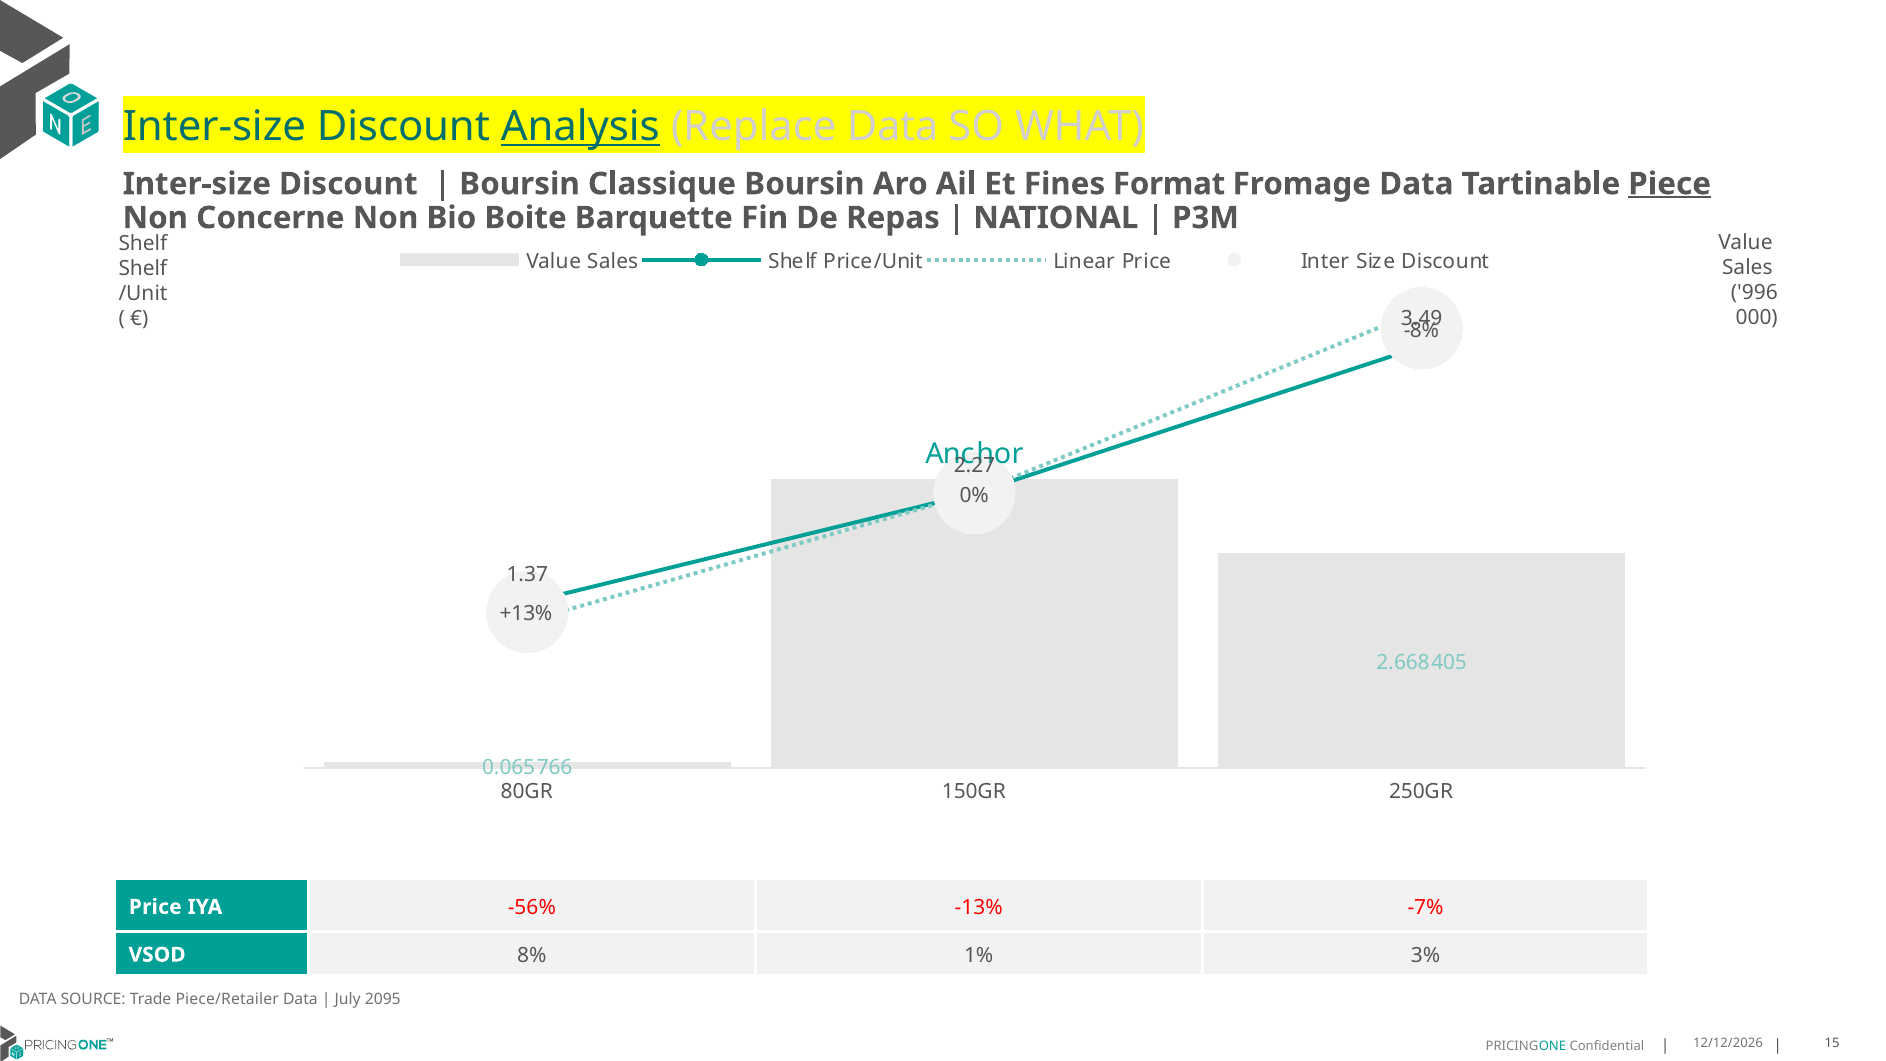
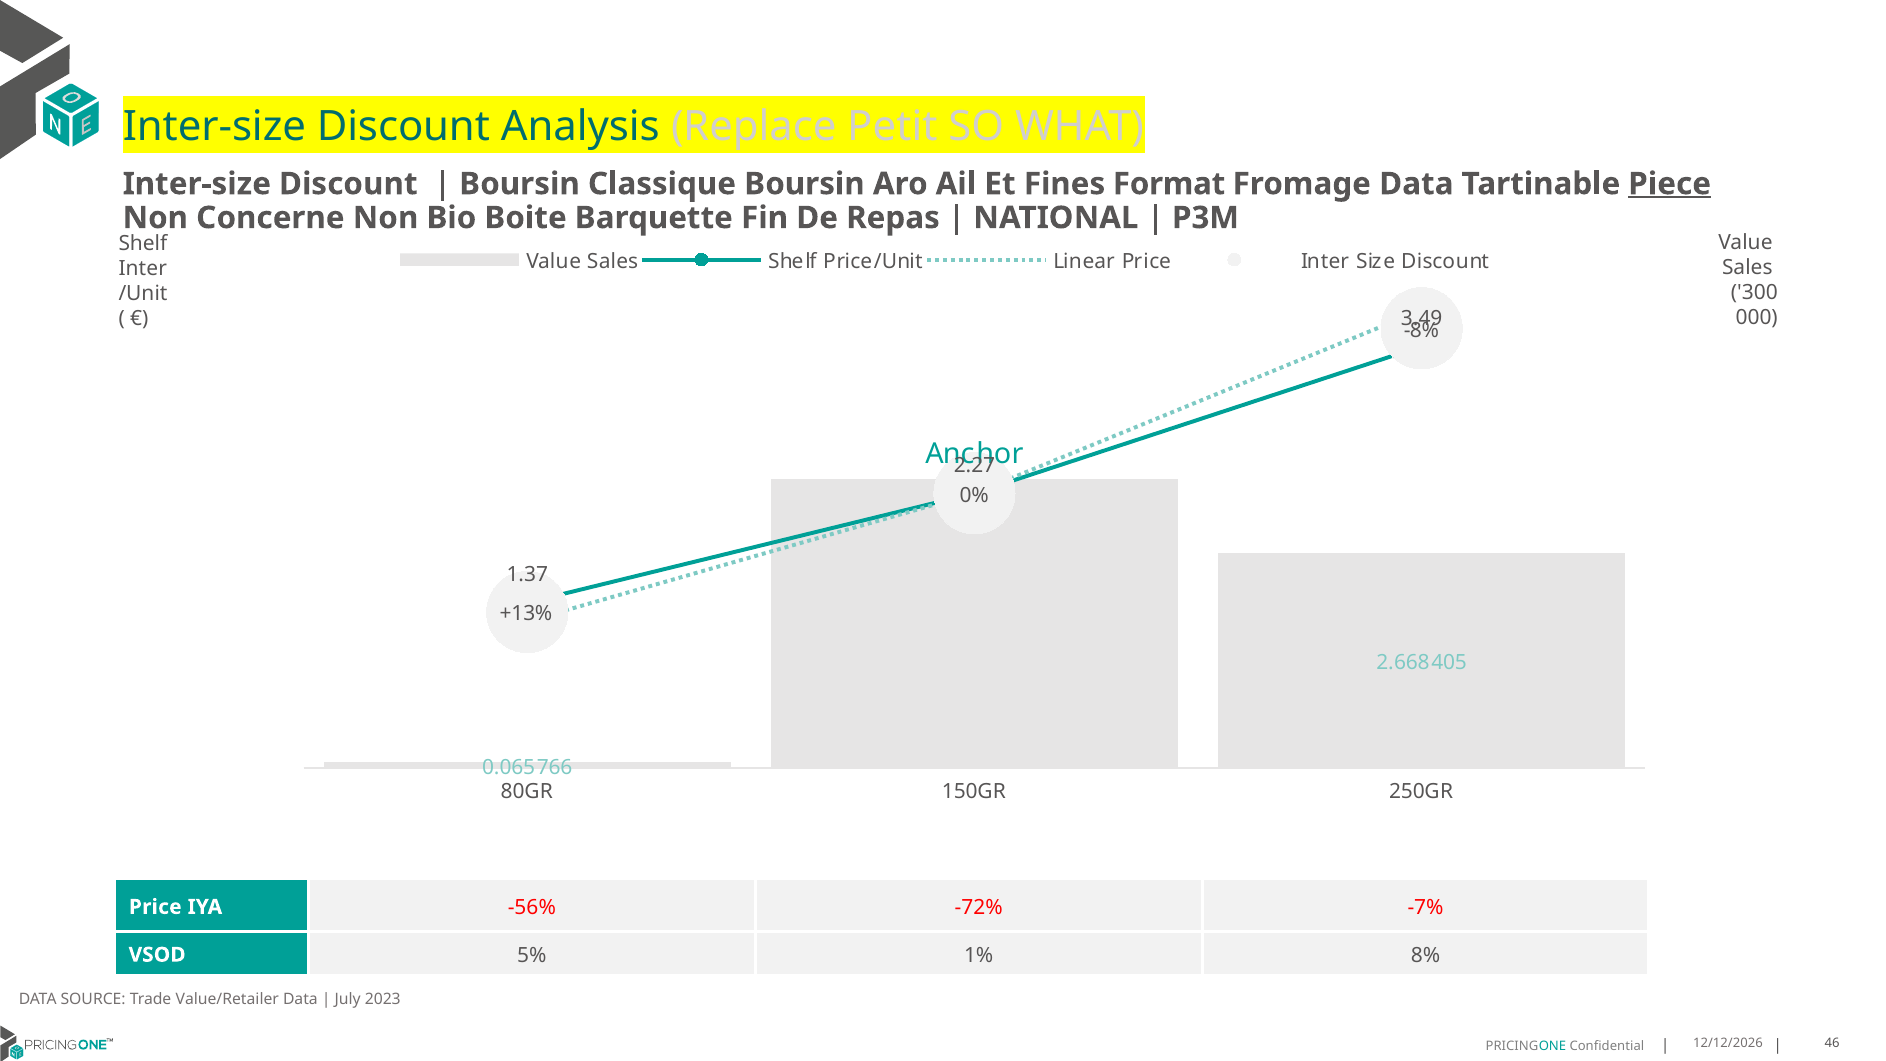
Analysis underline: present -> none (580, 127)
Replace Data: Data -> Petit (892, 127)
Shelf: Shelf -> Inter (143, 269)
996: 996 -> 300 (1754, 293)
-13%: -13% -> -72% (979, 908)
8%: 8% -> 5% (532, 955)
3%: 3% -> 8% (1426, 955)
Piece/Retailer: Piece/Retailer -> Value/Retailer (227, 999)
2095: 2095 -> 2023 (383, 999)
15: 15 -> 46 (1832, 1043)
